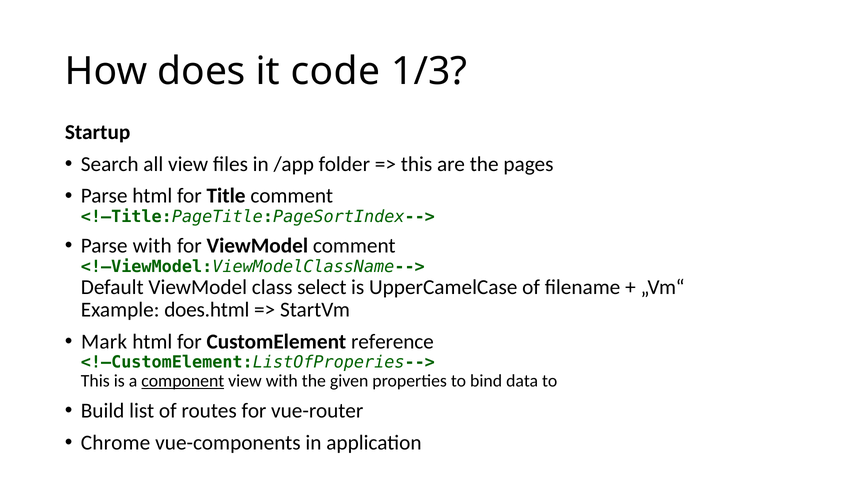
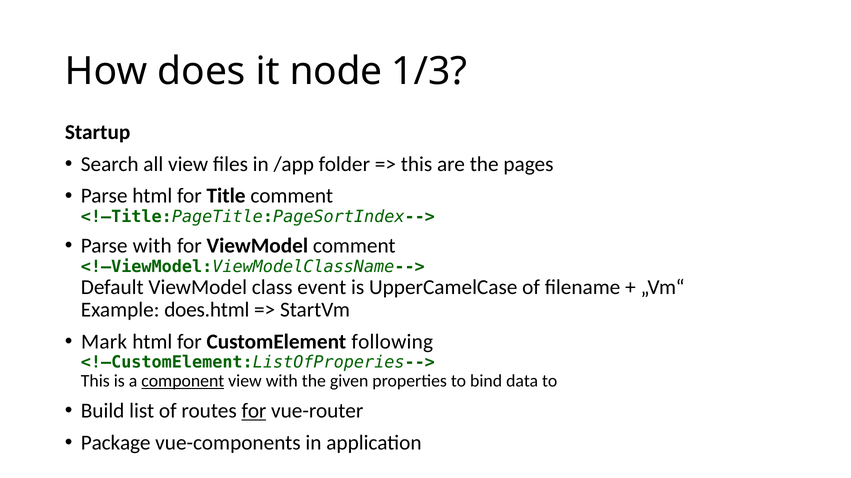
code: code -> node (336, 71)
select: select -> event (322, 287)
reference: reference -> following (392, 342)
for underline: none -> present (254, 411)
Chrome: Chrome -> Package (116, 443)
